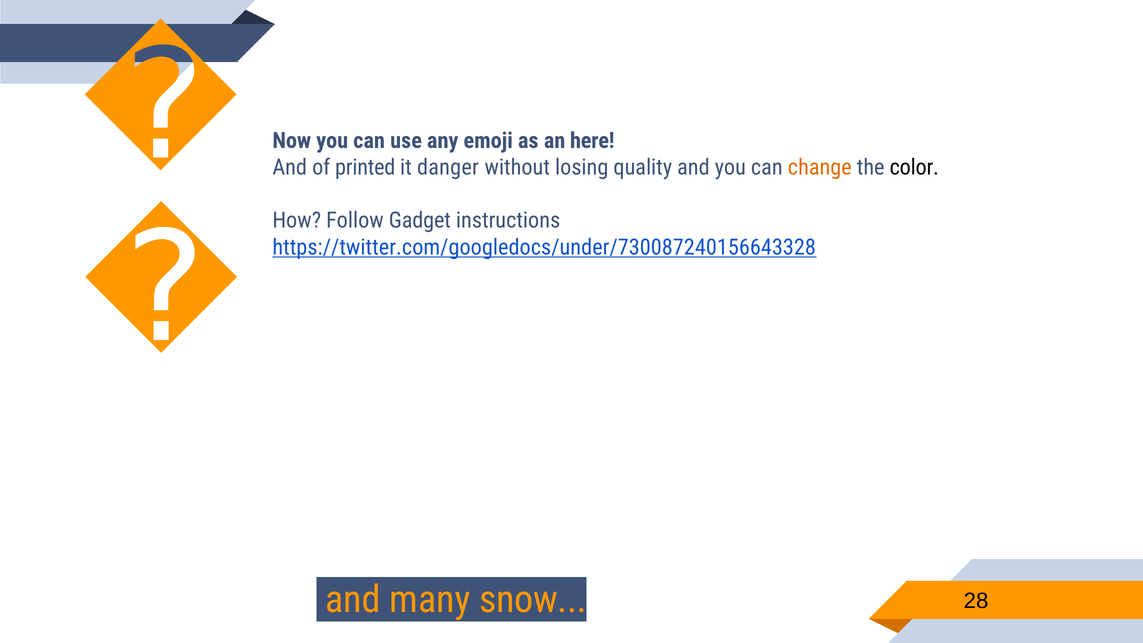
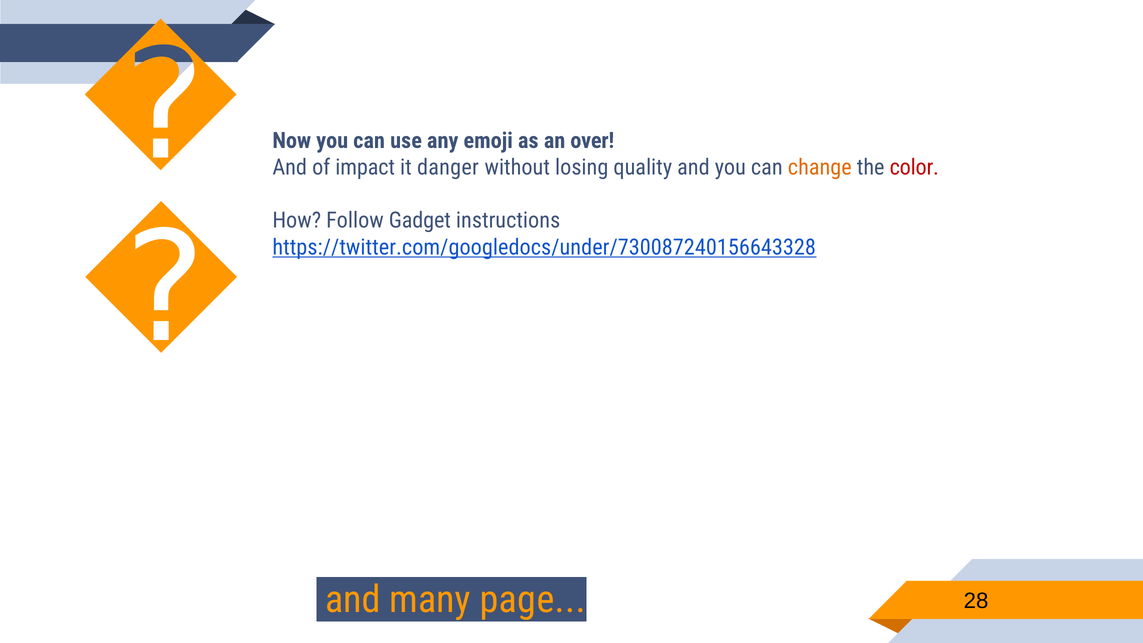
here: here -> over (592, 141)
printed: printed -> impact (365, 167)
color colour: black -> red (914, 167)
snow: snow -> page (533, 600)
